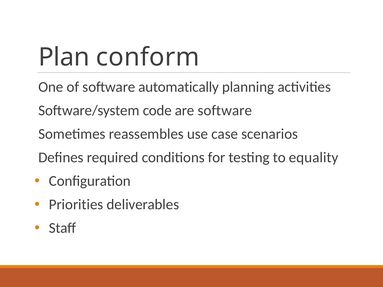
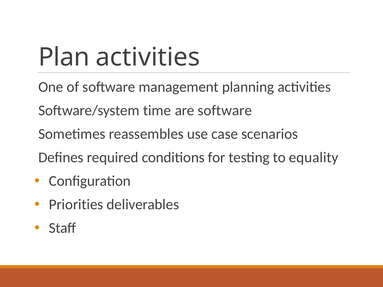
Plan conform: conform -> activities (148, 57)
automatically: automatically -> management (179, 87)
code: code -> time (157, 111)
